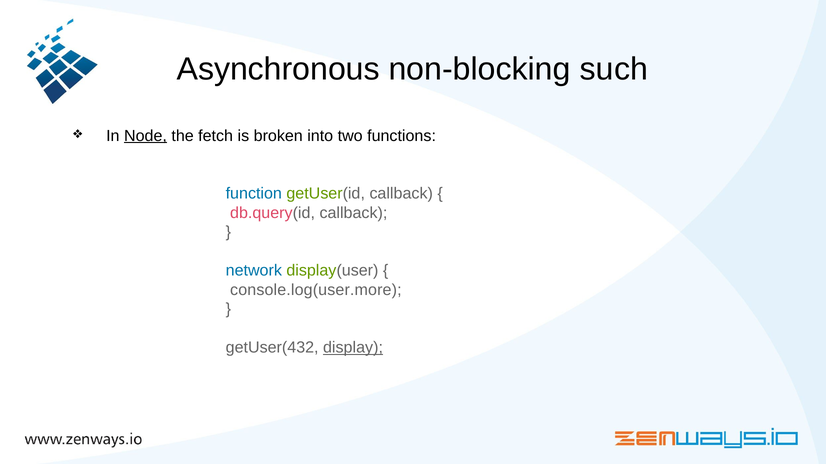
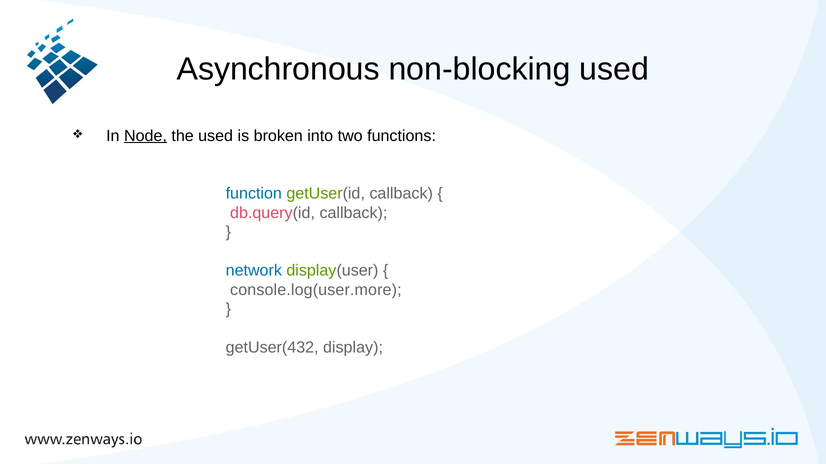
non-blocking such: such -> used (614, 69)
the fetch: fetch -> used (216, 136)
display underline: present -> none (353, 348)
